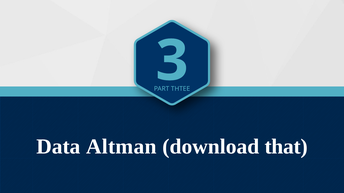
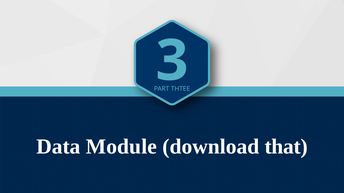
Altman: Altman -> Module (121, 147)
